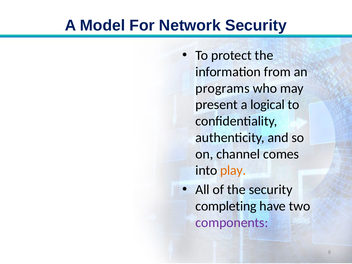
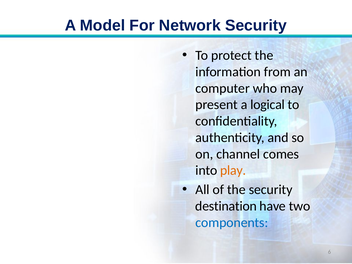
programs: programs -> computer (223, 88)
completing: completing -> destination (226, 206)
components colour: purple -> blue (232, 223)
